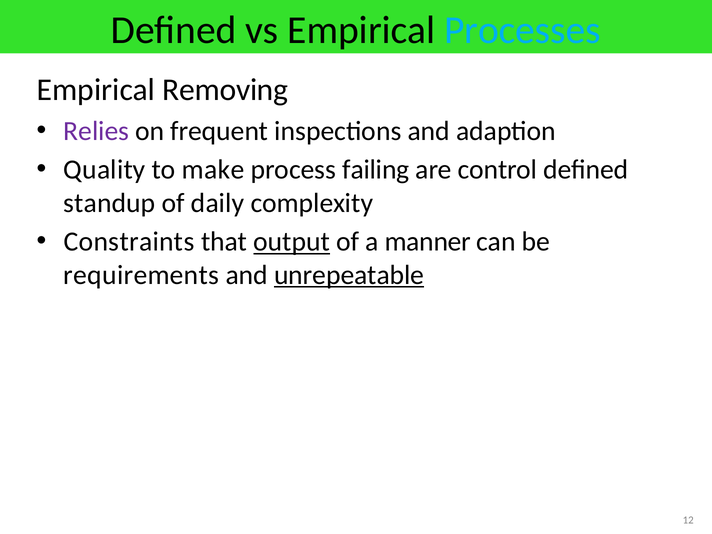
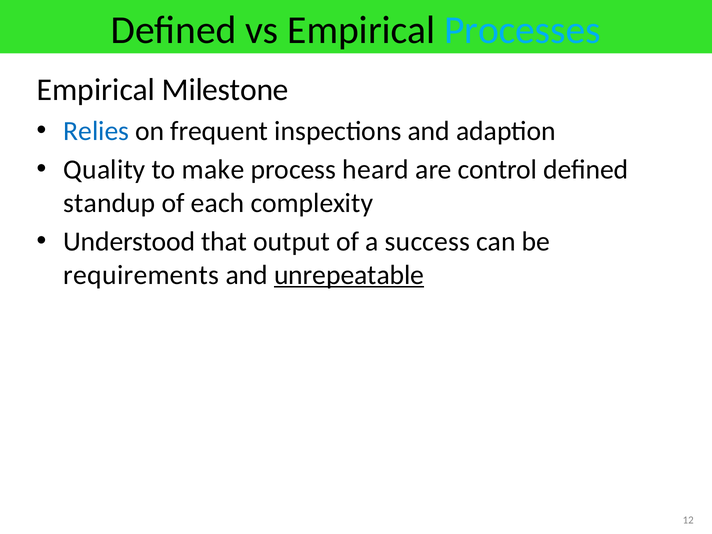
Removing: Removing -> Milestone (225, 90)
Relies colour: purple -> blue (96, 131)
failing: failing -> heard (376, 170)
daily: daily -> each (218, 203)
Constraints: Constraints -> Understood (129, 242)
output underline: present -> none (292, 242)
manner: manner -> success (428, 242)
